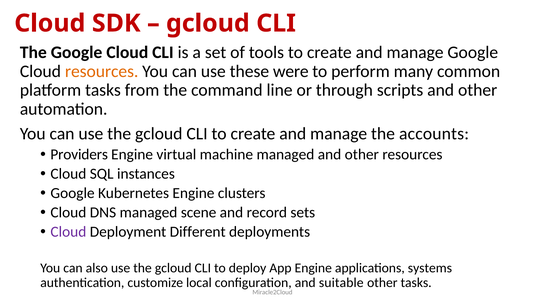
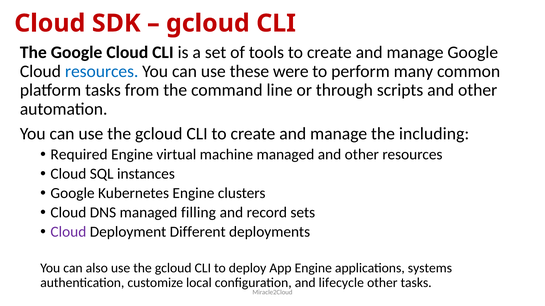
resources colour: orange -> blue (102, 71)
accounts: accounts -> including (434, 134)
Providers: Providers -> Required (79, 155)
scene: scene -> filling (198, 213)
suitable: suitable -> lifecycle (341, 283)
